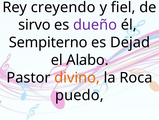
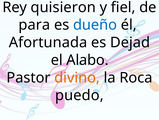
creyendo: creyendo -> quisieron (63, 7)
sirvo: sirvo -> para (34, 25)
dueño colour: purple -> blue (95, 25)
Sempiterno: Sempiterno -> Afortunada (48, 42)
